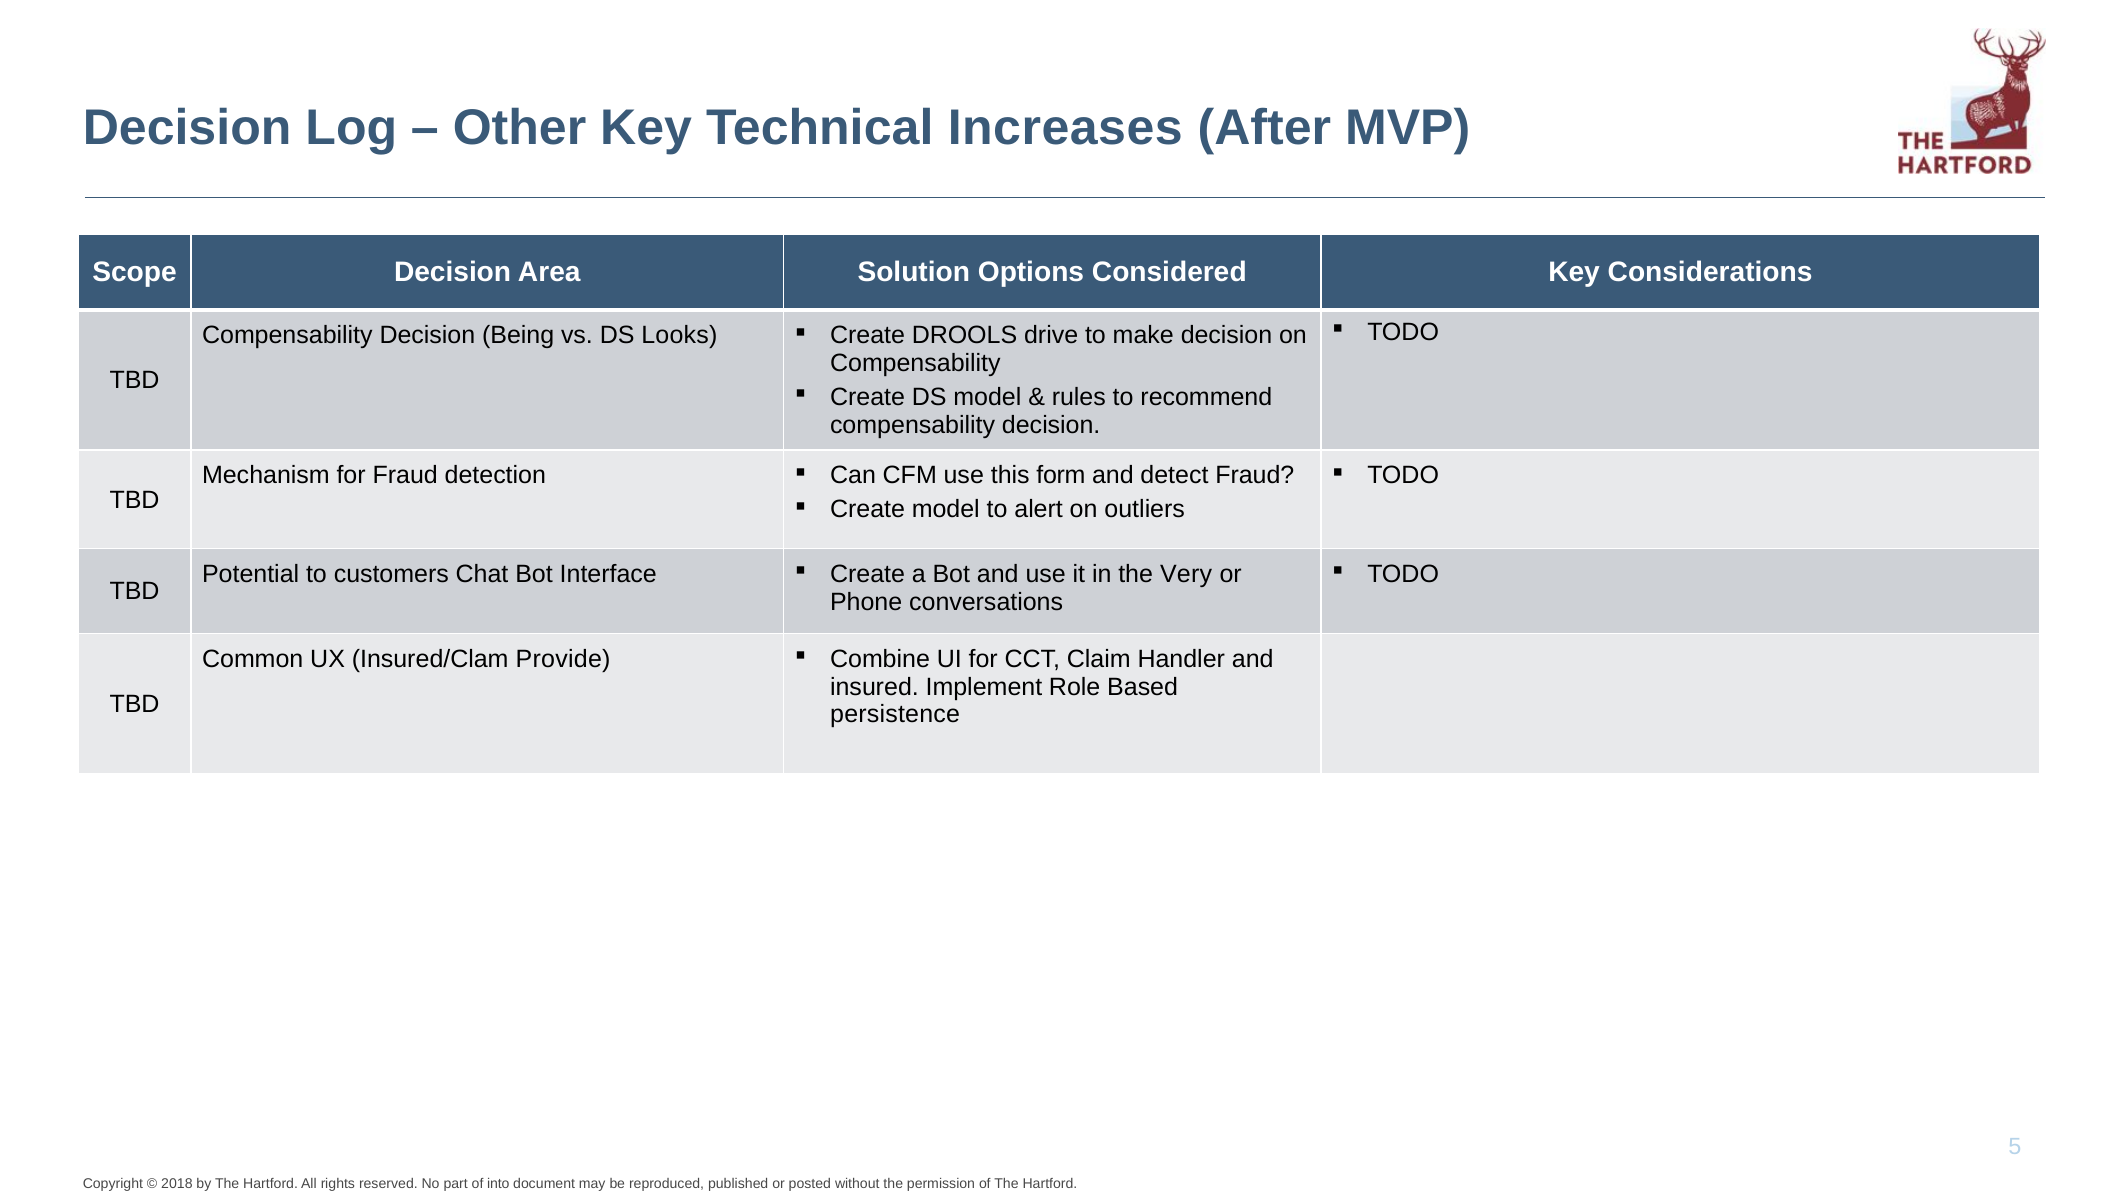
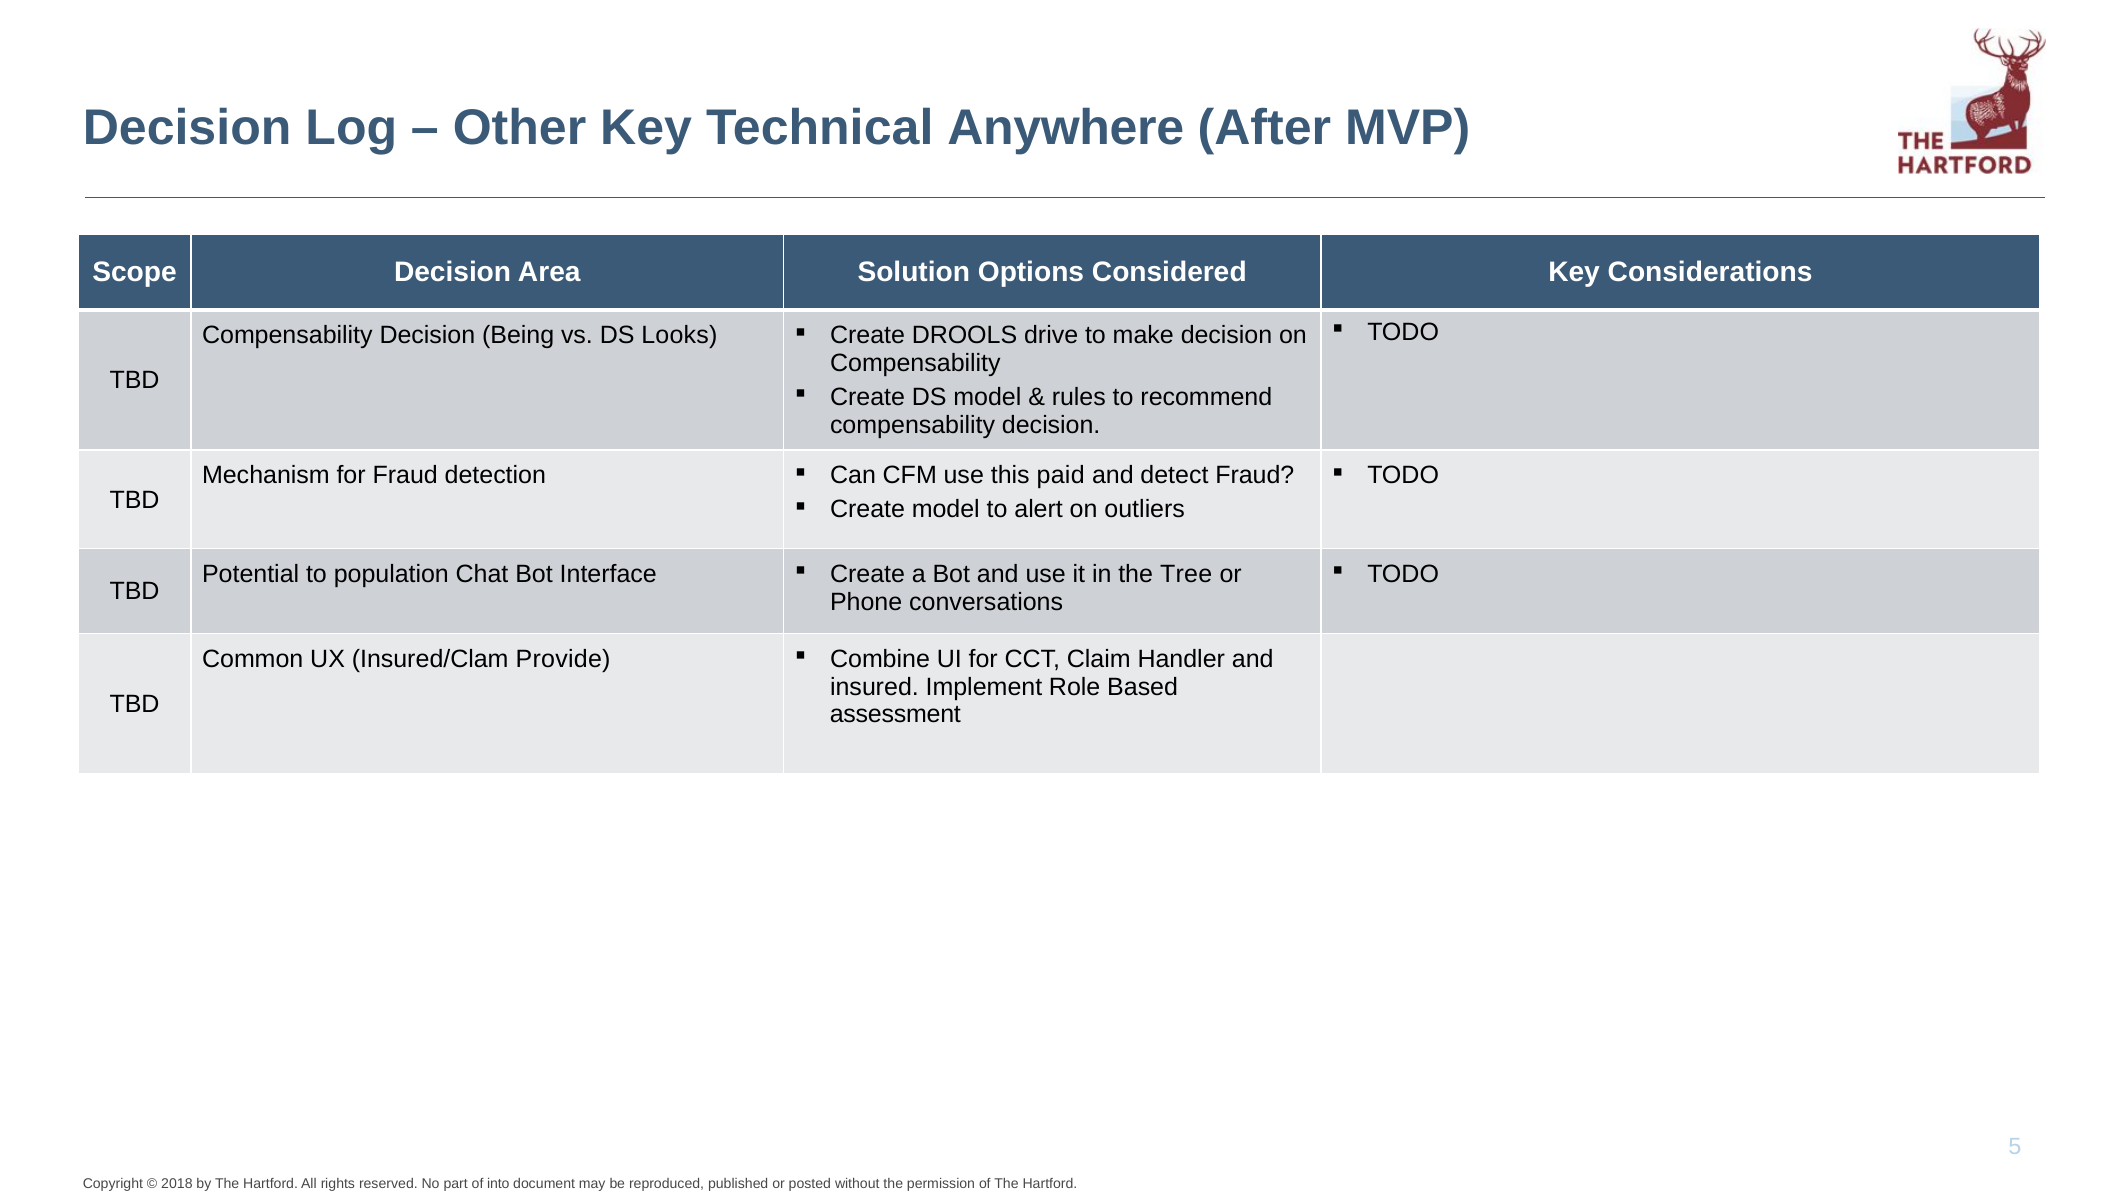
Increases: Increases -> Anywhere (1066, 128)
form: form -> paid (1061, 476)
customers: customers -> population (391, 574)
Very: Very -> Tree (1186, 574)
persistence: persistence -> assessment (895, 715)
